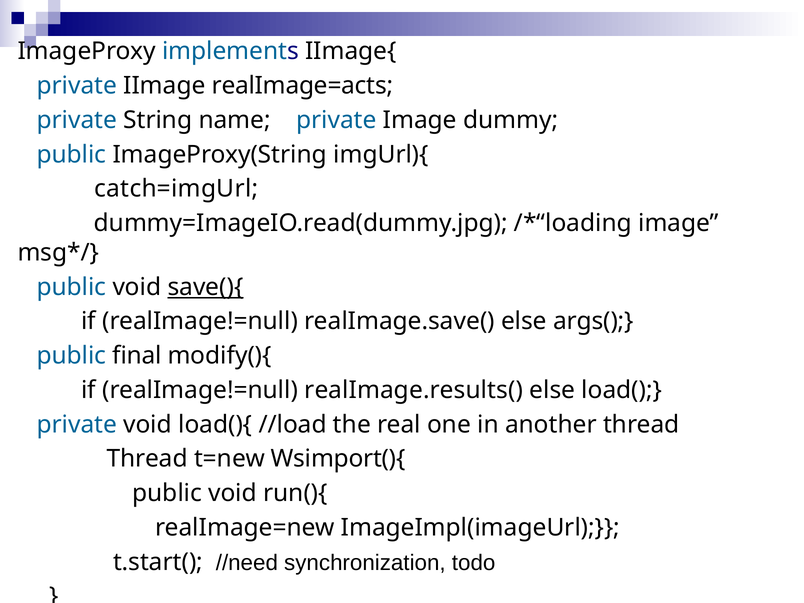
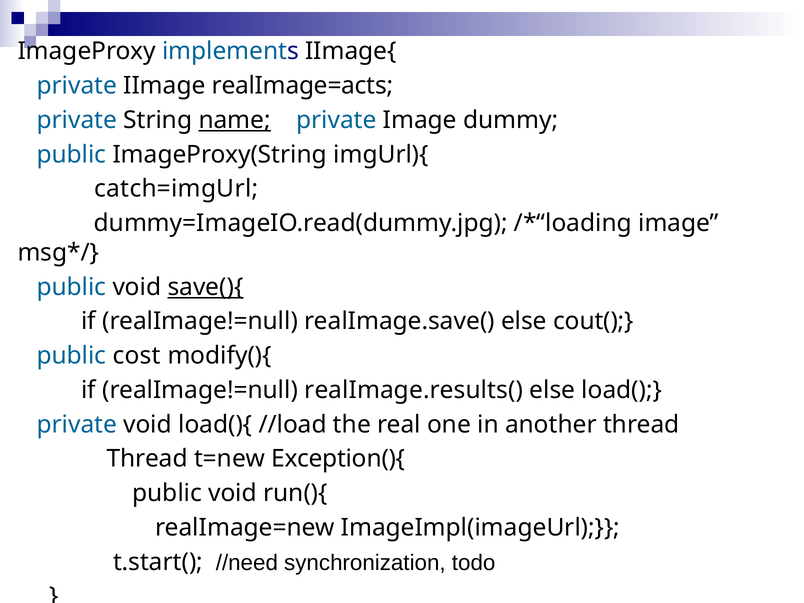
name underline: none -> present (235, 120)
args(: args( -> cout( (593, 321)
final: final -> cost (137, 356)
Wsimport(){: Wsimport(){ -> Exception(){ (338, 459)
